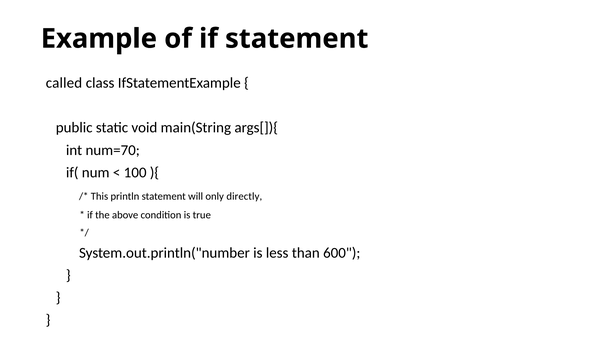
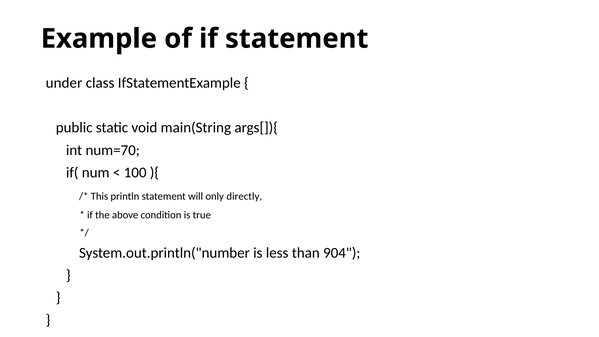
called: called -> under (64, 83)
600: 600 -> 904 (342, 253)
